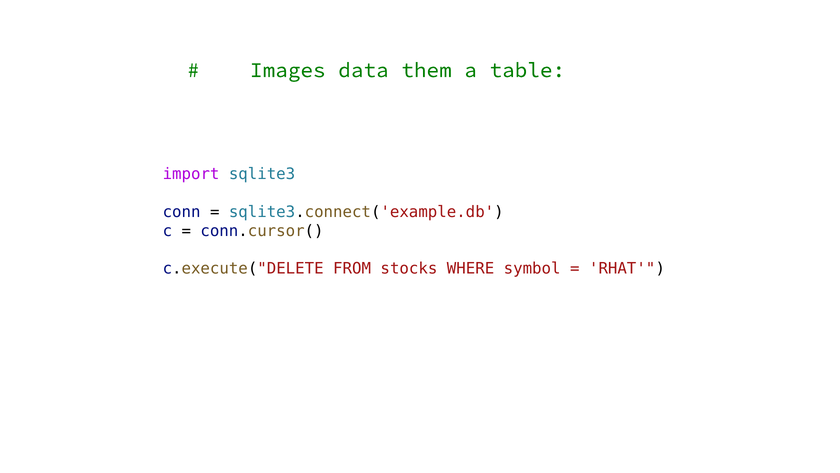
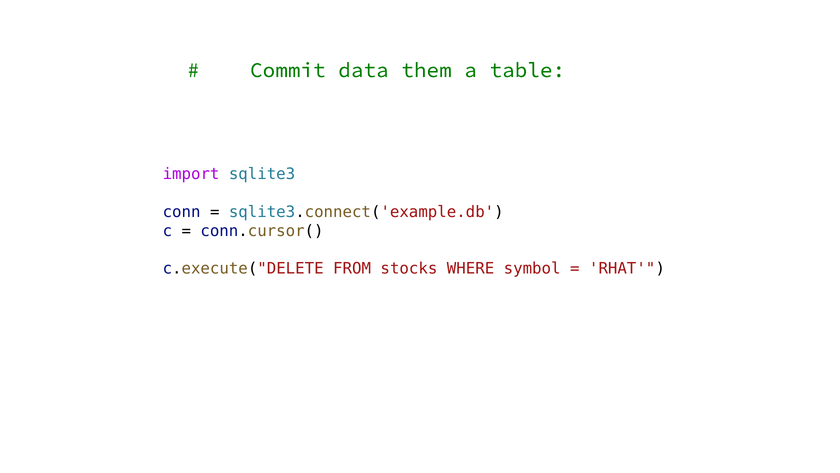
Images: Images -> Commit (288, 70)
